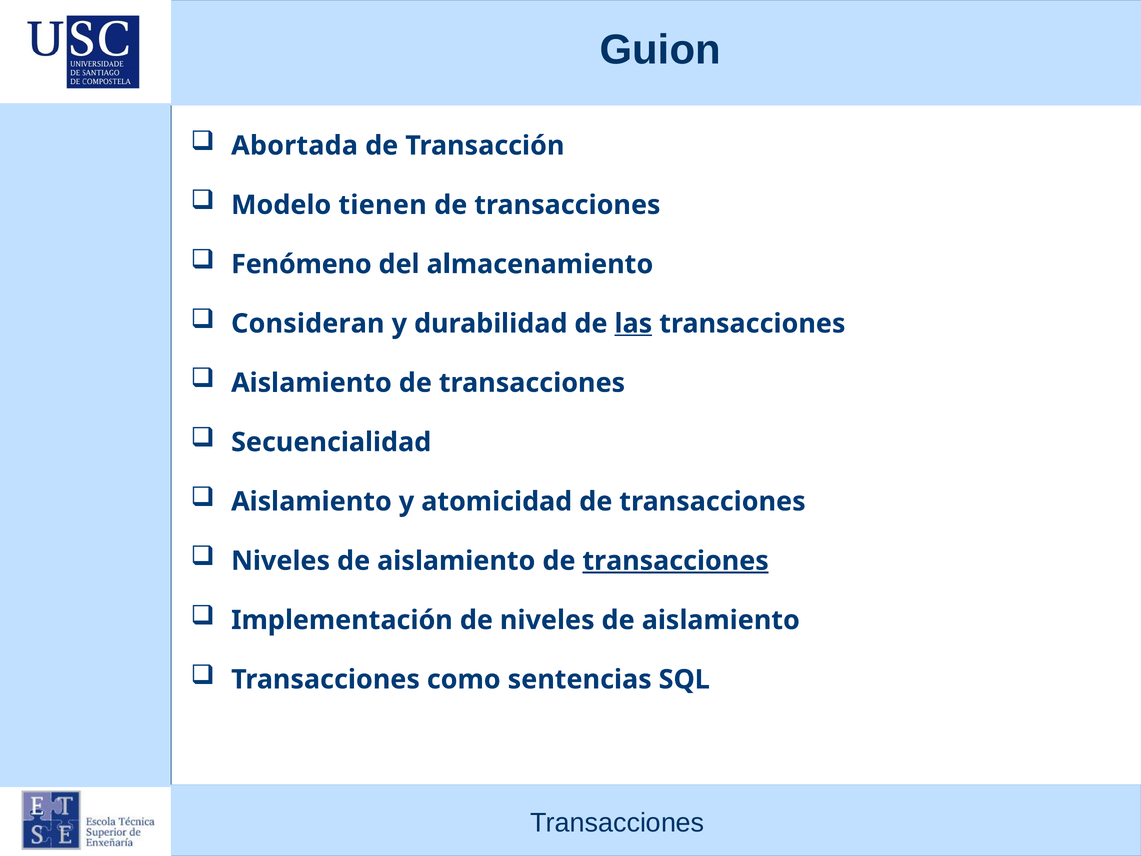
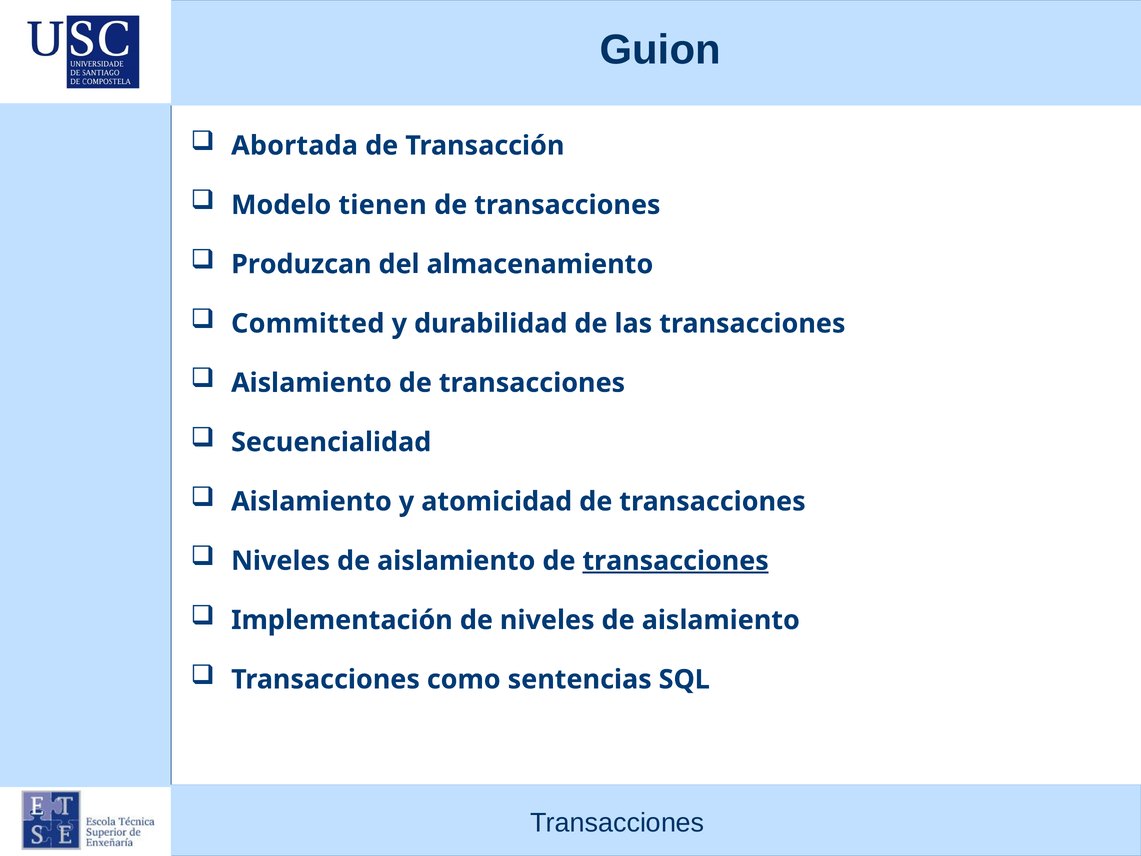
Fenómeno: Fenómeno -> Produzcan (301, 264)
Consideran: Consideran -> Committed (308, 324)
las underline: present -> none (633, 324)
